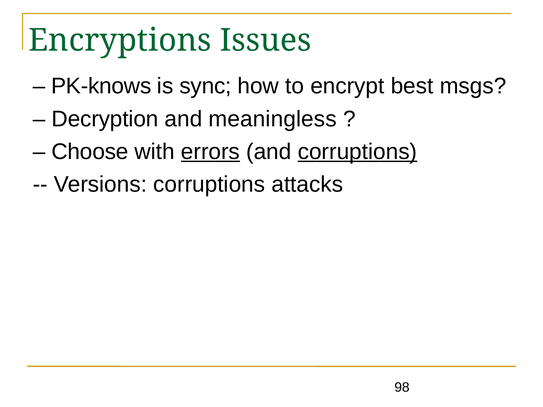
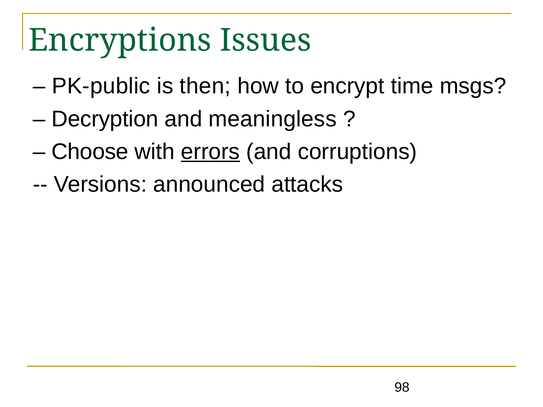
PK-knows: PK-knows -> PK-public (101, 86)
sync: sync -> then (205, 86)
best: best -> time (412, 86)
corruptions underline: present -> none (357, 152)
Versions corruptions: corruptions -> announced (209, 185)
